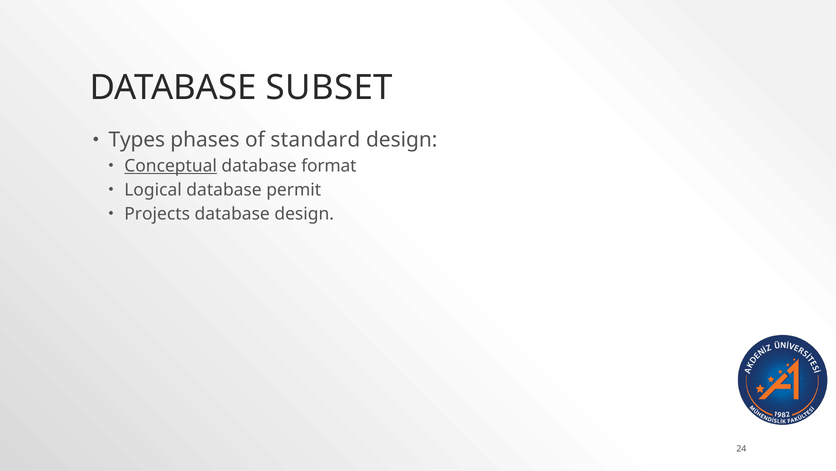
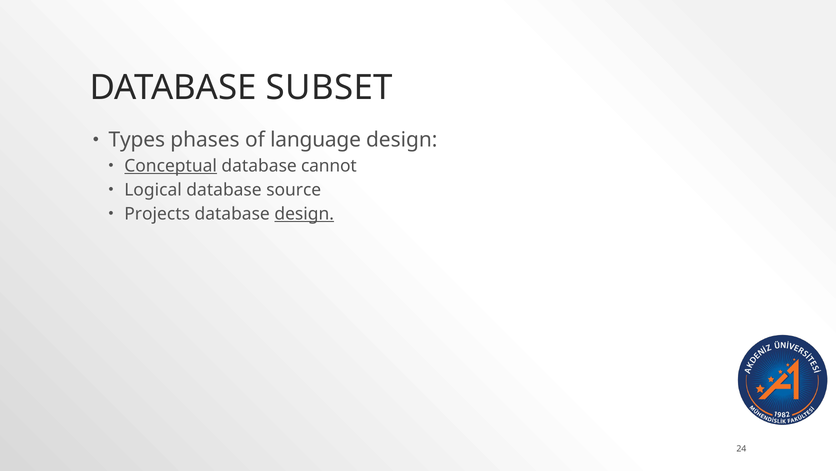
standard: standard -> language (316, 140)
format: format -> cannot (329, 166)
permit: permit -> source (294, 190)
design underline: none -> present (304, 214)
